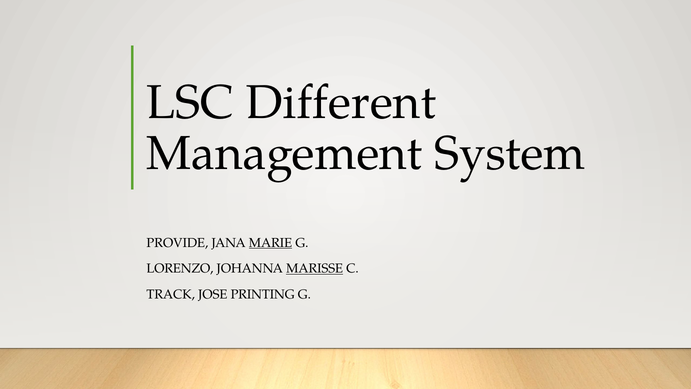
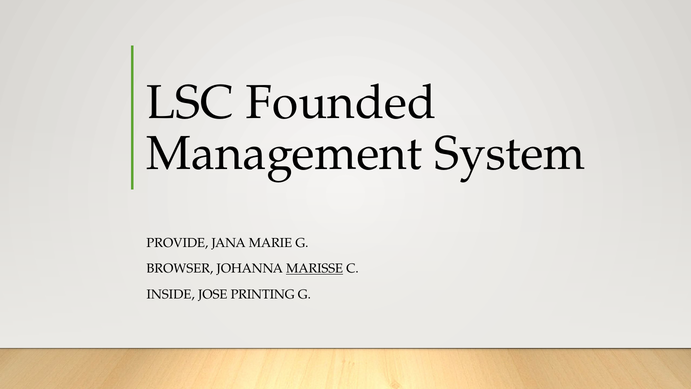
Different: Different -> Founded (341, 102)
MARIE underline: present -> none (270, 243)
LORENZO: LORENZO -> BROWSER (180, 268)
TRACK: TRACK -> INSIDE (171, 294)
